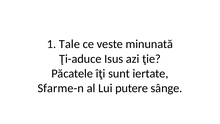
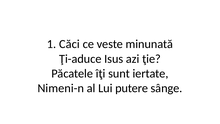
Tale: Tale -> Căci (69, 44)
Sfarme-n: Sfarme-n -> Nimeni-n (61, 88)
